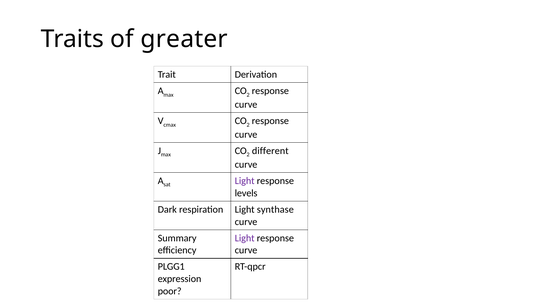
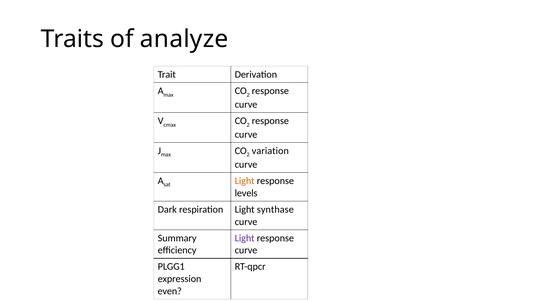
greater: greater -> analyze (184, 39)
different: different -> variation (270, 151)
Light colour: purple -> orange (245, 181)
poor: poor -> even (170, 291)
